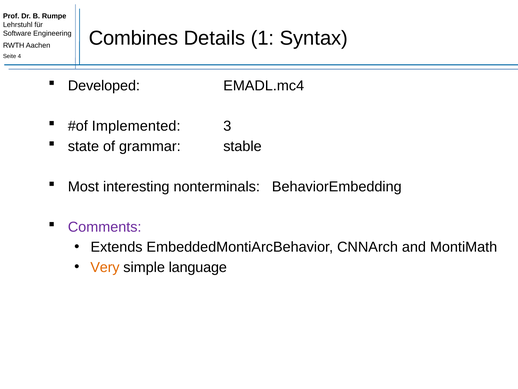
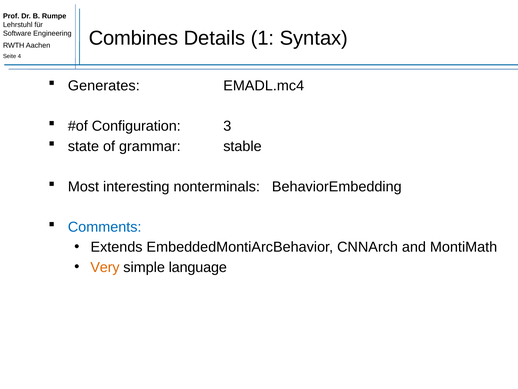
Developed: Developed -> Generates (104, 86)
Implemented: Implemented -> Configuration (136, 126)
Comments colour: purple -> blue (105, 227)
